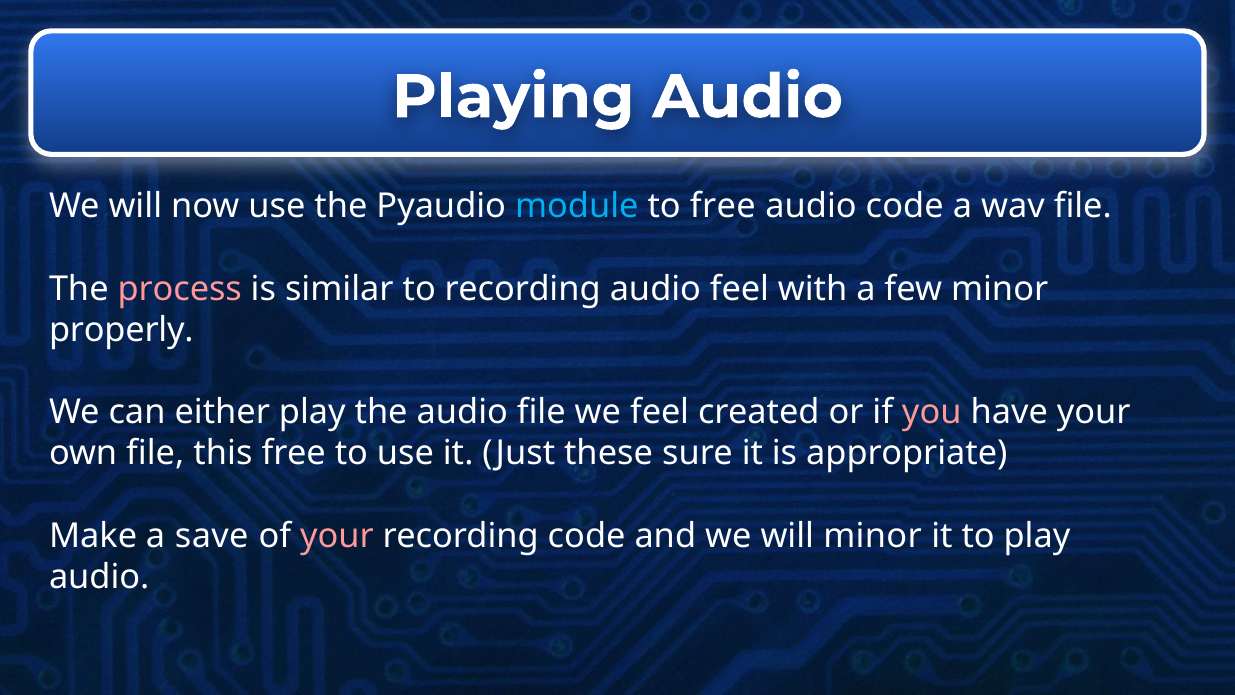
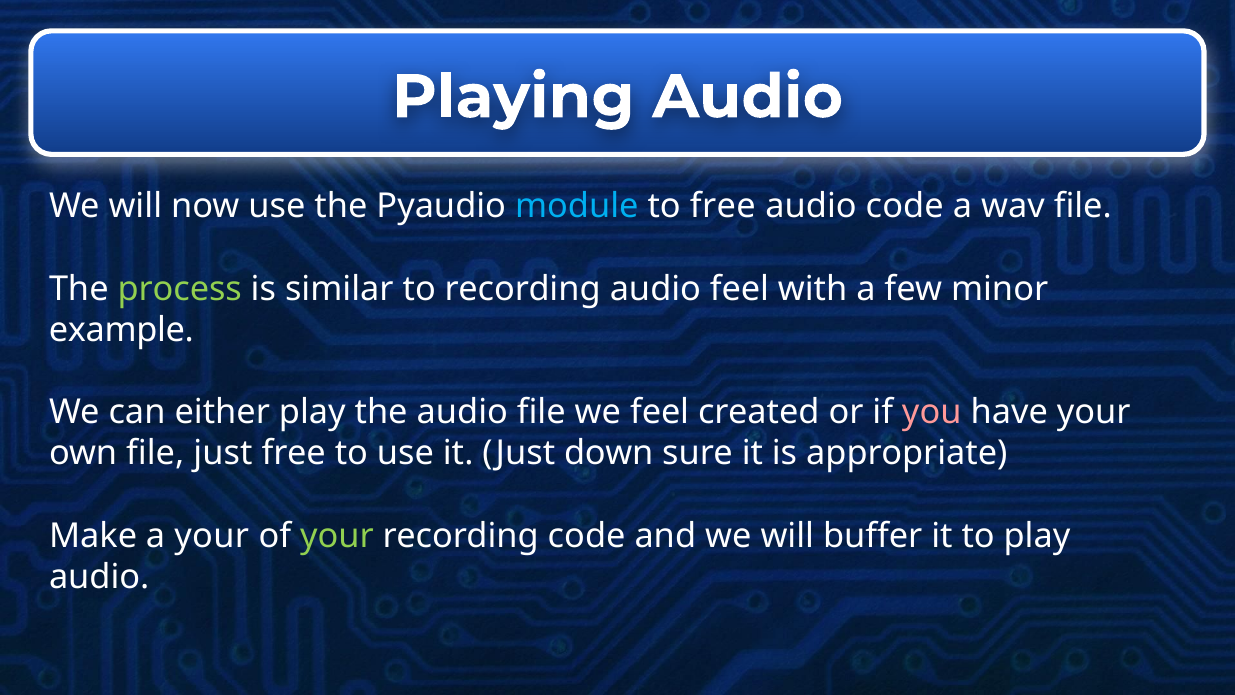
process colour: pink -> light green (180, 289)
properly: properly -> example (121, 330)
file this: this -> just (223, 453)
these: these -> down (609, 453)
a save: save -> your (212, 536)
your colour: pink -> light green (337, 536)
will minor: minor -> buffer (873, 536)
